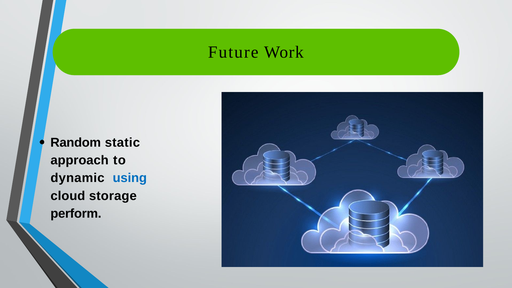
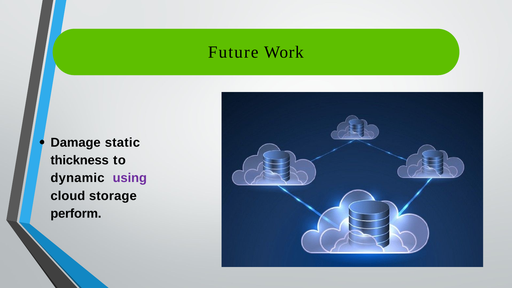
Random: Random -> Damage (76, 142)
approach: approach -> thickness (80, 160)
using colour: blue -> purple (130, 178)
